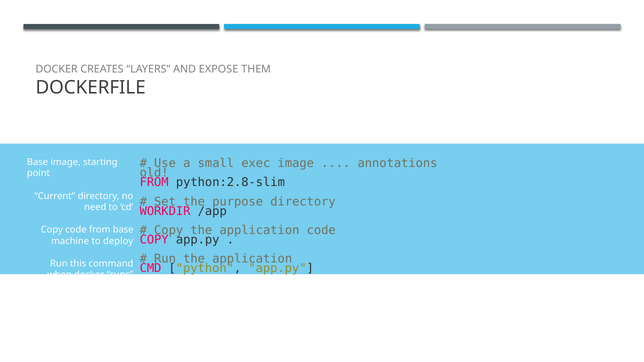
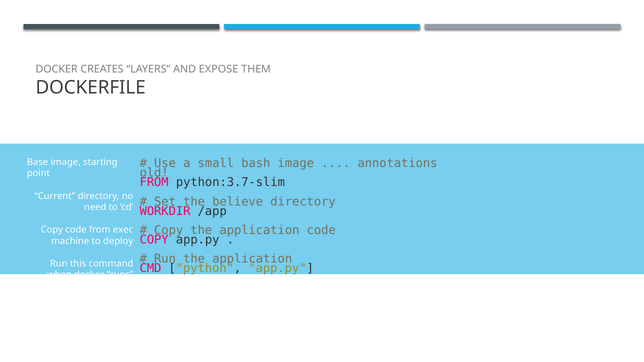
exec: exec -> bash (256, 163)
python:2.8-slim: python:2.8-slim -> python:3.7-slim (230, 183)
purpose: purpose -> believe (238, 202)
from base: base -> exec (123, 230)
